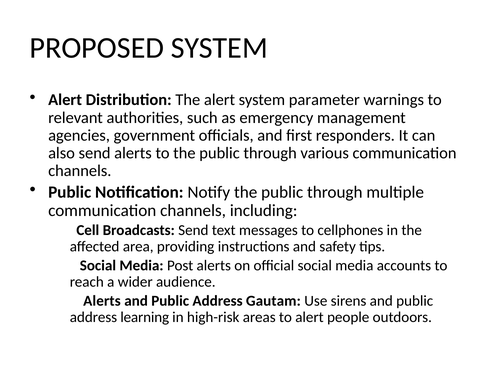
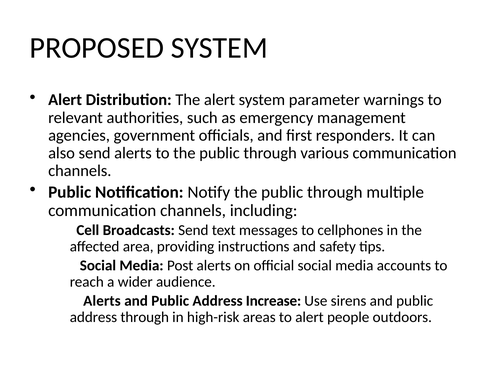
Gautam: Gautam -> Increase (273, 301)
address learning: learning -> through (145, 317)
